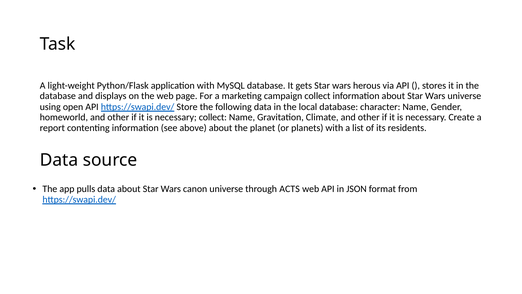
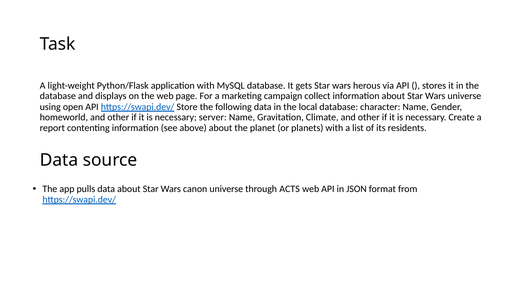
necessary collect: collect -> server (213, 117)
